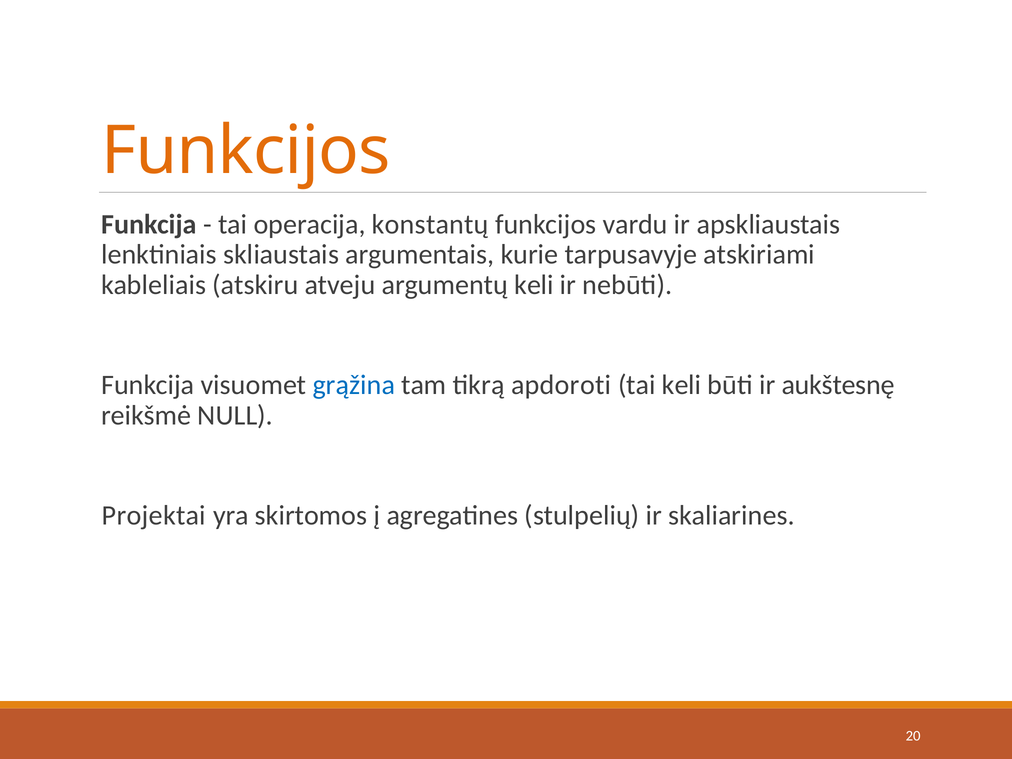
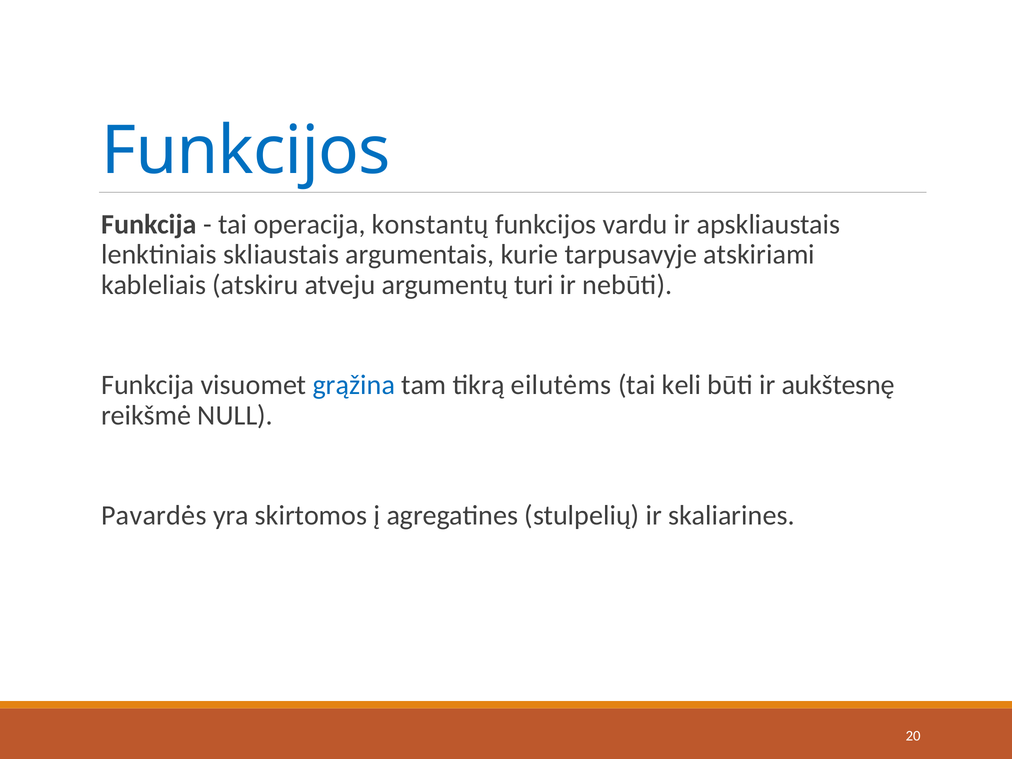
Funkcijos colour: orange -> blue (246, 151)
argumentų keli: keli -> turi (534, 285)
apdoroti: apdoroti -> eilutėms (561, 385)
Projektai: Projektai -> Pavardės (154, 516)
